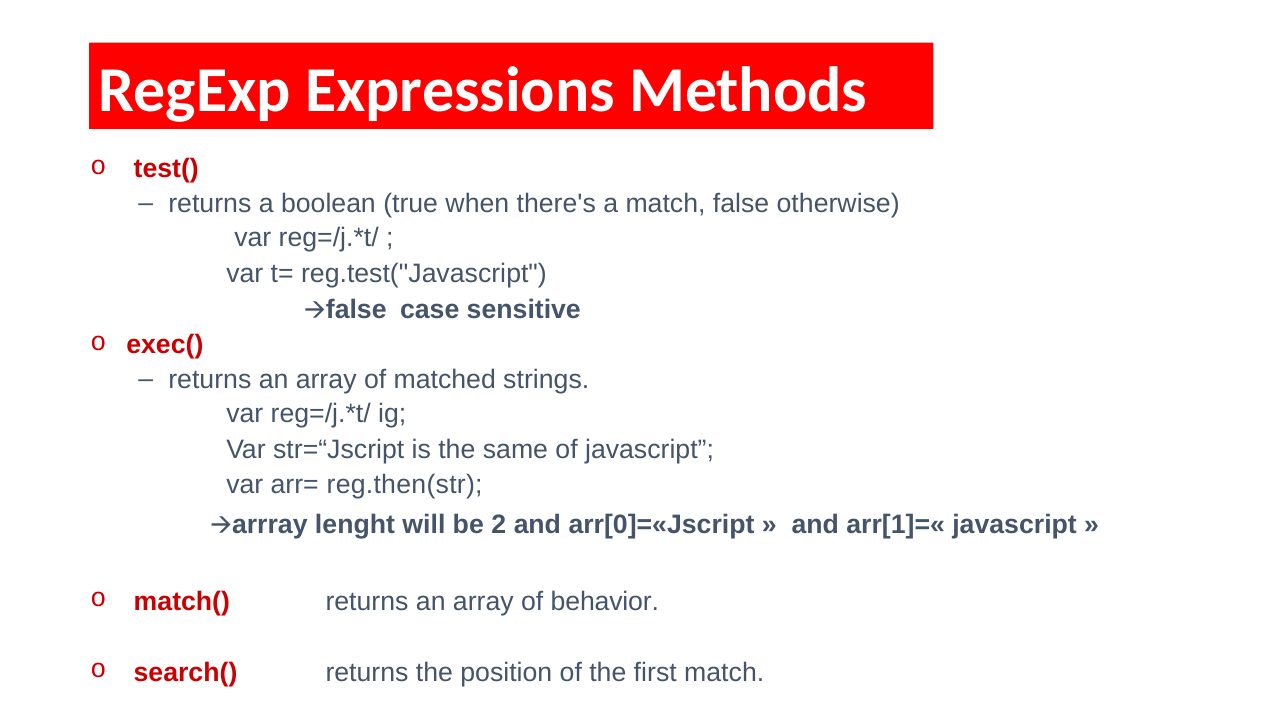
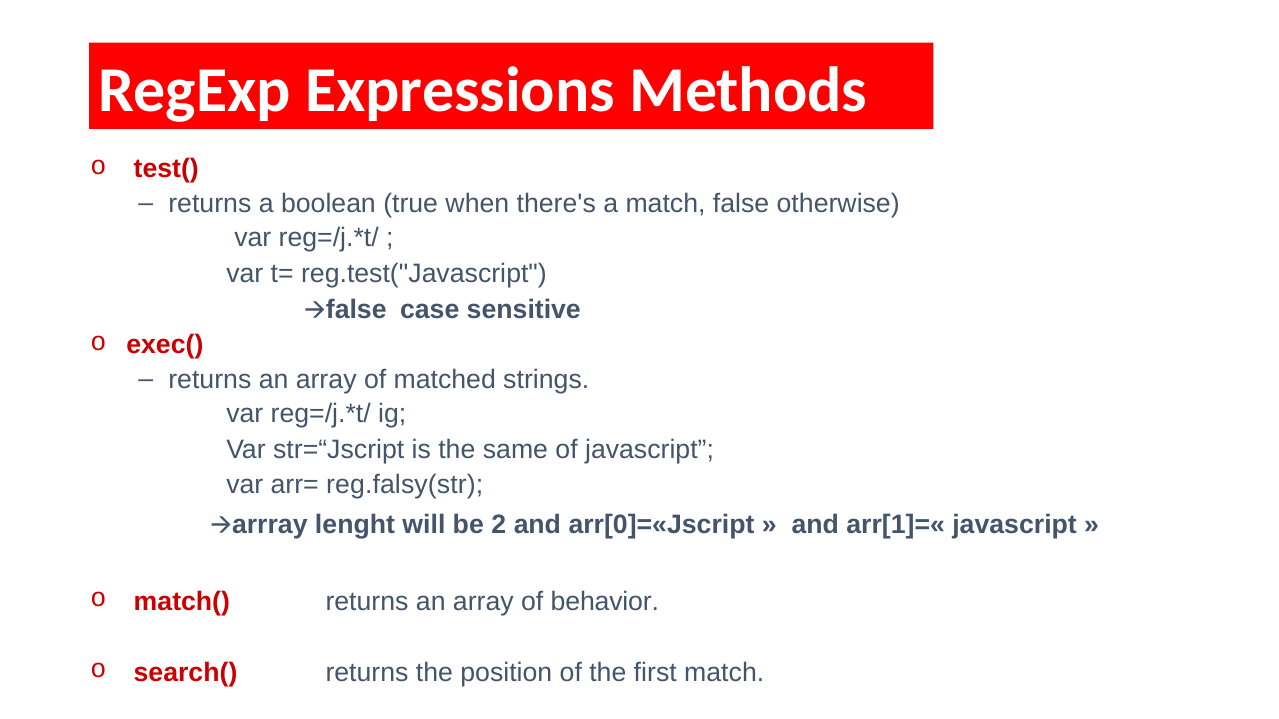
reg.then(str: reg.then(str -> reg.falsy(str (405, 485)
